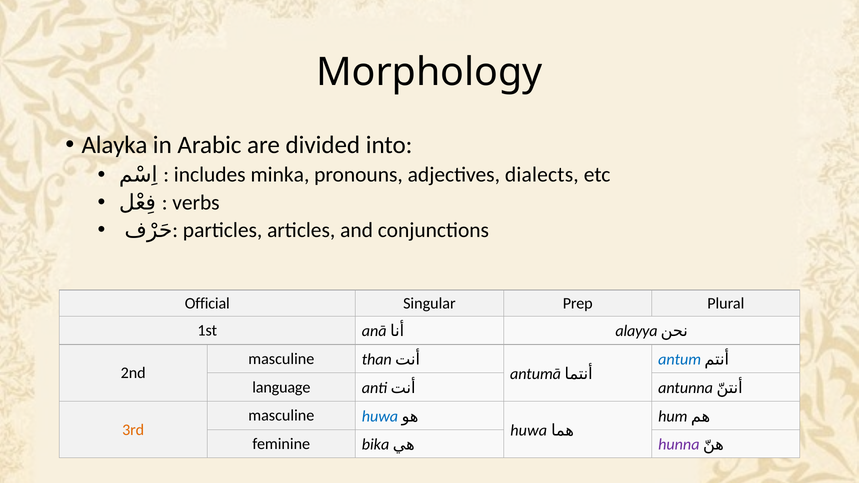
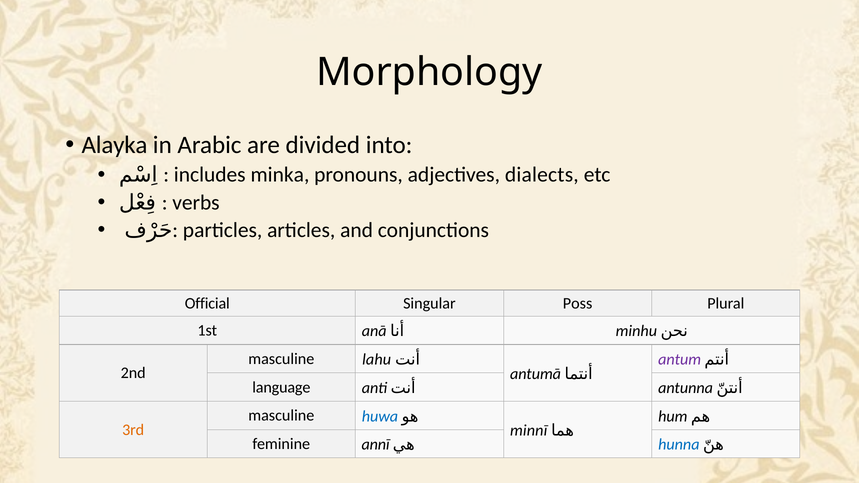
Prep: Prep -> Poss (578, 303)
alayya: alayya -> minhu (636, 331)
than: than -> lahu (377, 360)
antum colour: blue -> purple (680, 360)
huwa: huwa -> minnī (529, 431)
bika: bika -> annī (376, 445)
hunna colour: purple -> blue (679, 445)
